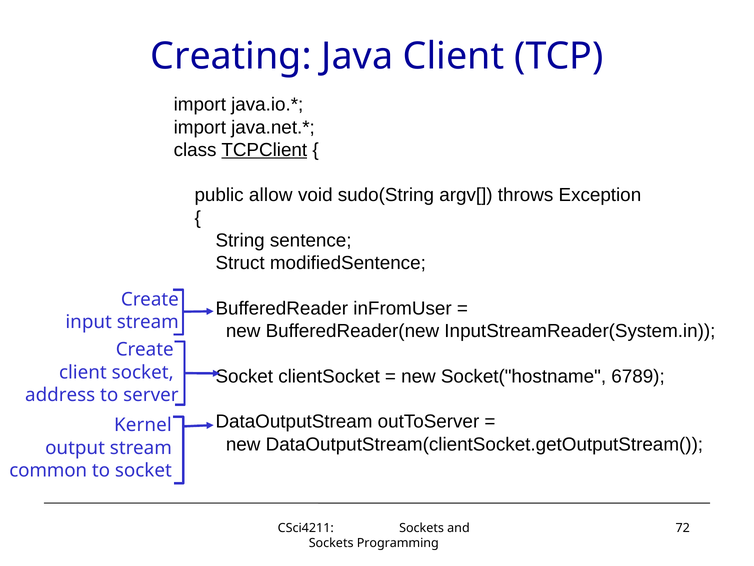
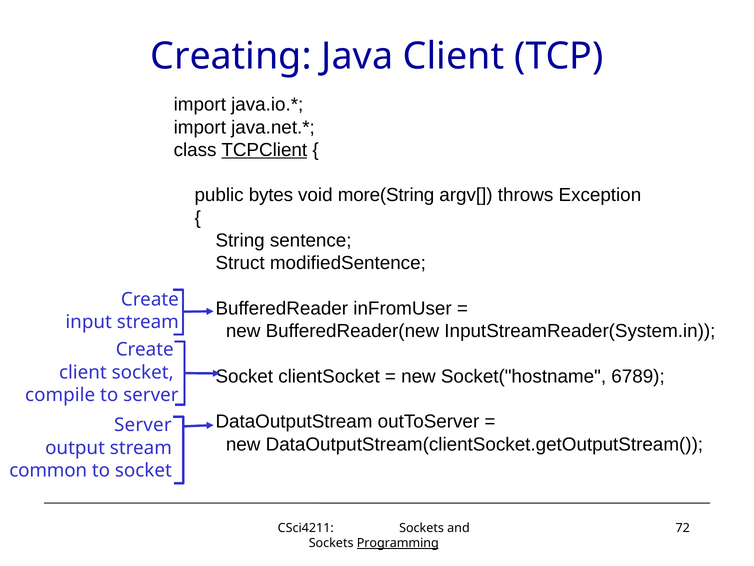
allow: allow -> bytes (271, 195)
sudo(String: sudo(String -> more(String (386, 195)
address: address -> compile (60, 395)
Kernel: Kernel -> Server (143, 425)
Programming underline: none -> present (398, 543)
